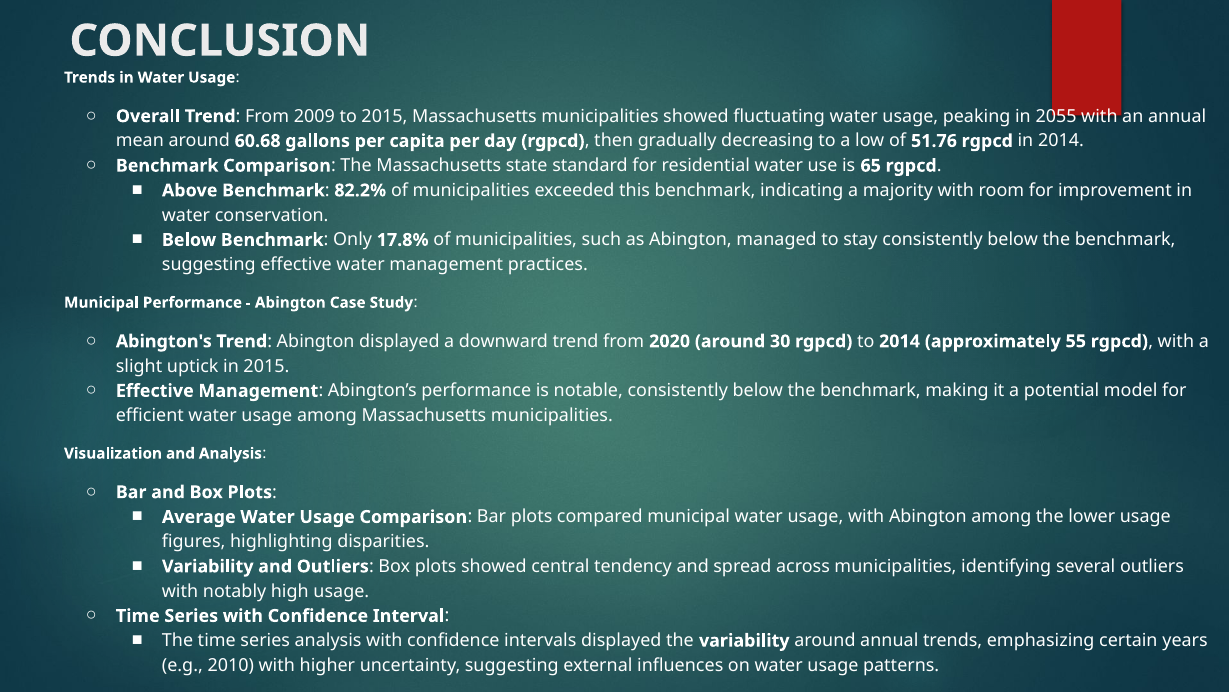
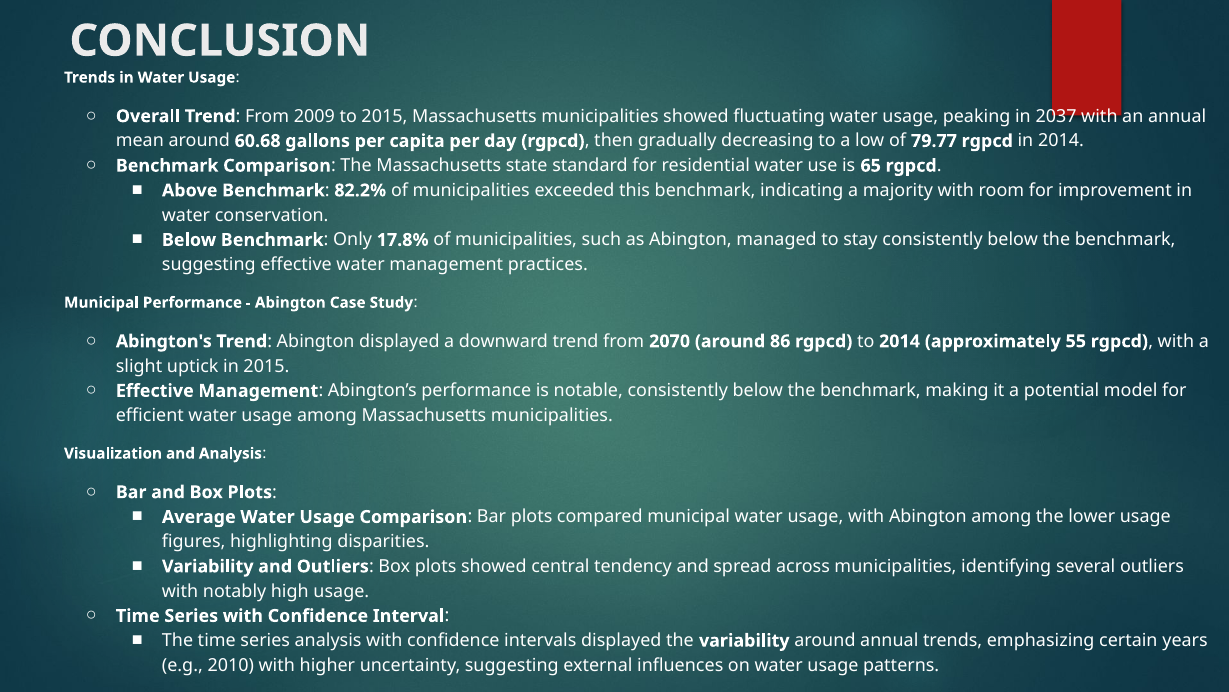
2055: 2055 -> 2037 (1056, 116)
51.76: 51.76 -> 79.77 (934, 141)
2020: 2020 -> 2070 (670, 341)
30: 30 -> 86 (780, 341)
